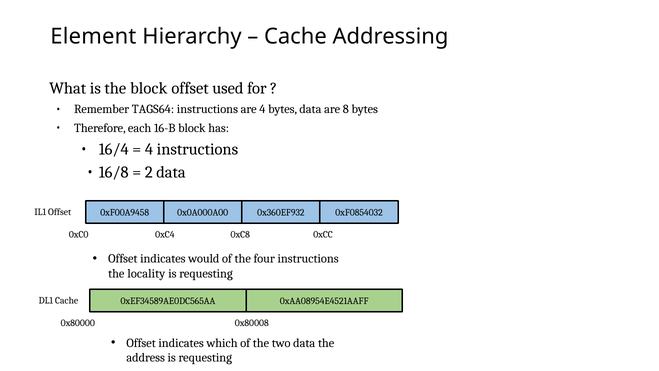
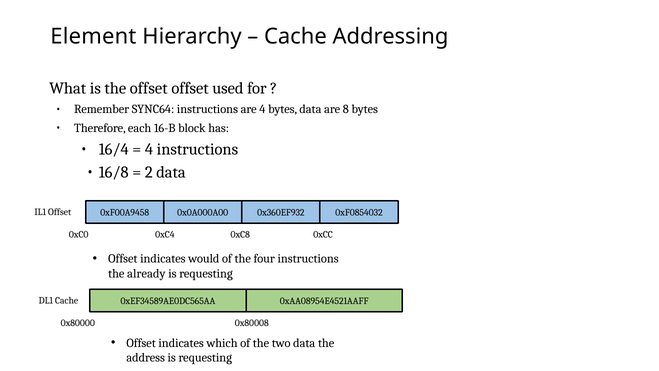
the block: block -> offset (149, 88)
TAGS64: TAGS64 -> SYNC64 (153, 109)
locality: locality -> already (146, 273)
